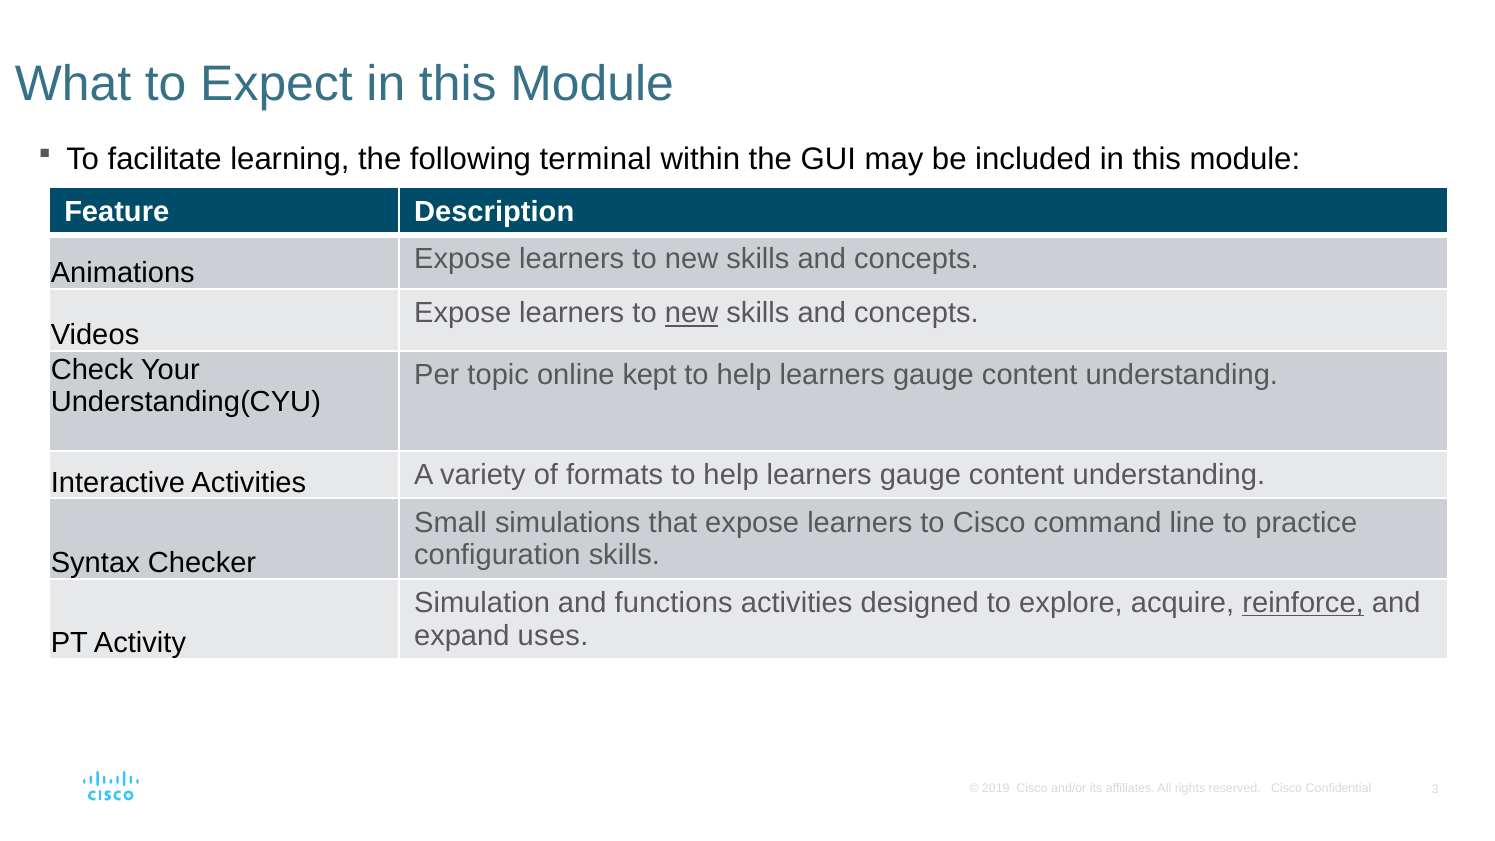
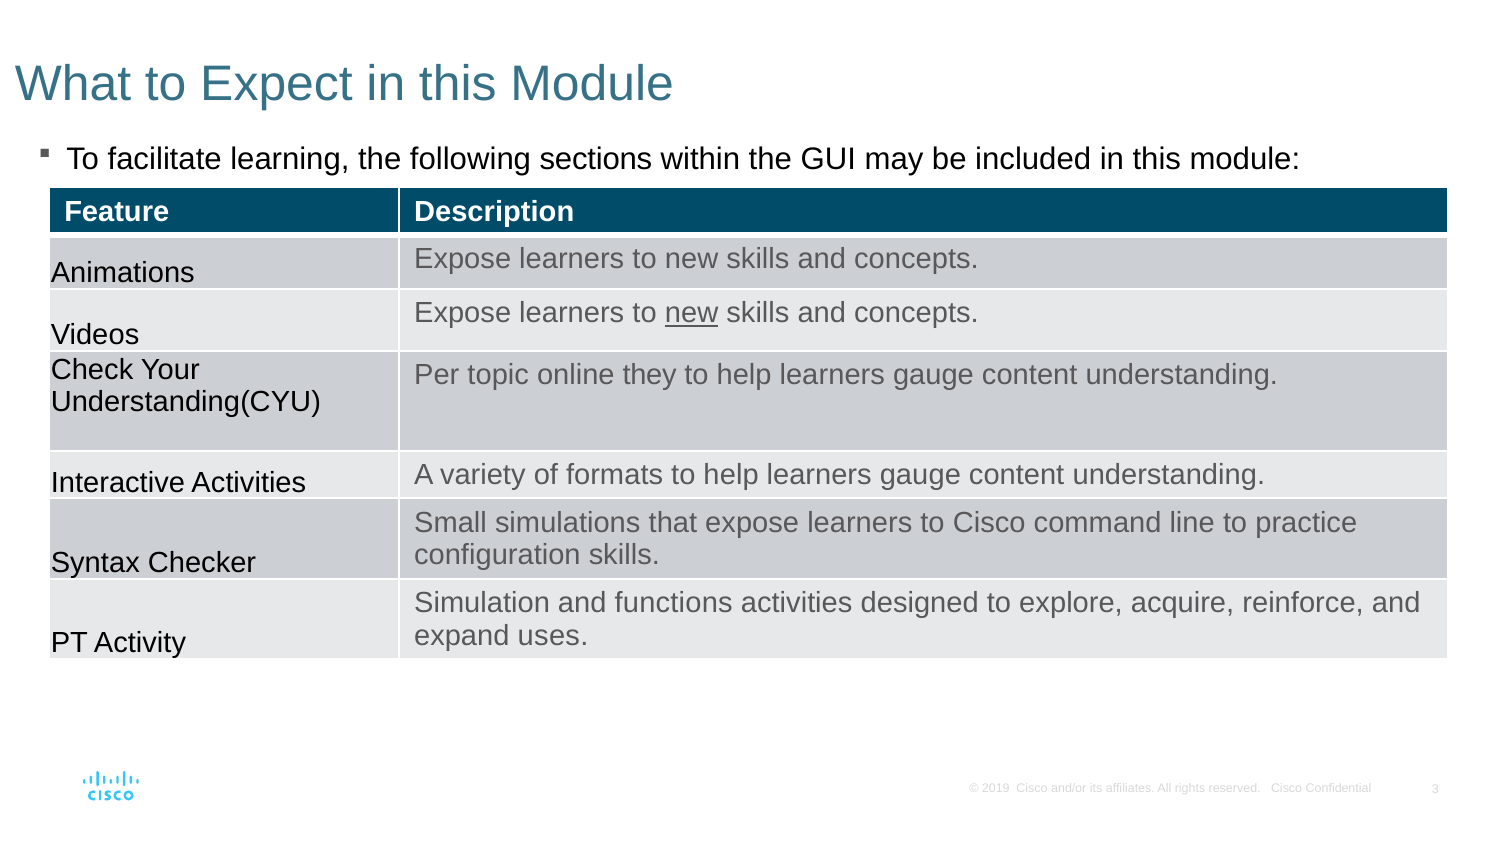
terminal: terminal -> sections (596, 159)
kept: kept -> they (650, 375)
reinforce underline: present -> none (1303, 603)
